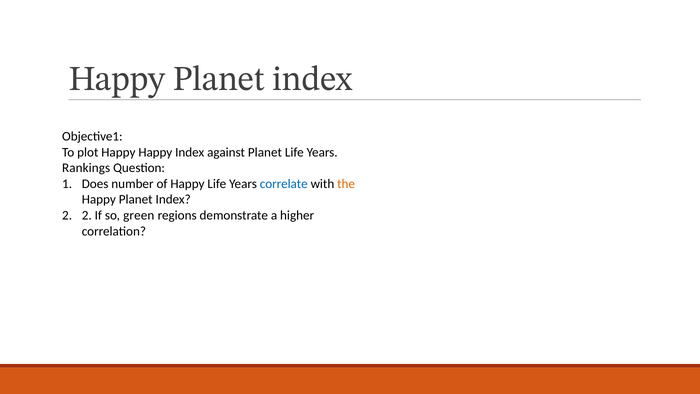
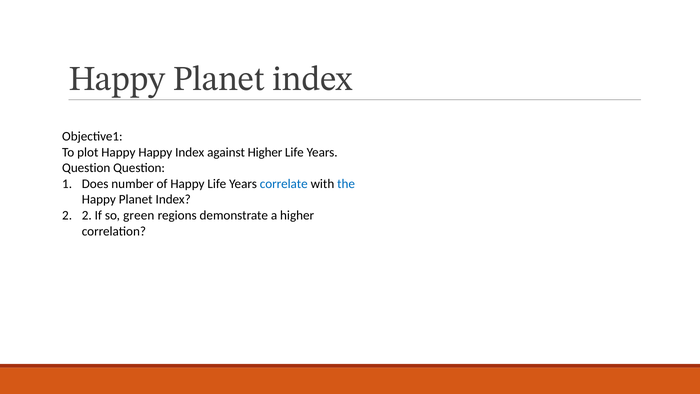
against Planet: Planet -> Higher (265, 152)
Rankings: Rankings -> Question (86, 168)
the colour: orange -> blue (346, 184)
